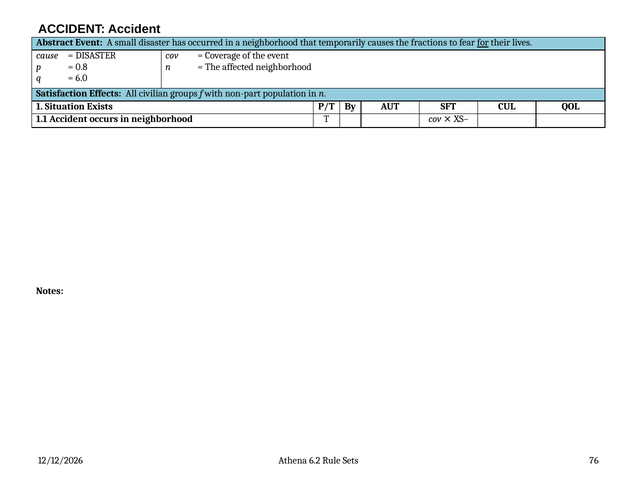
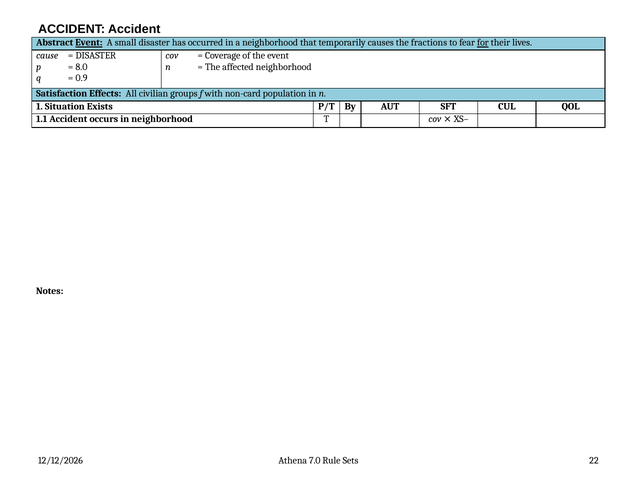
Event underline: none -> present (89, 43)
0.8: 0.8 -> 8.0 (81, 67)
6.0: 6.0 -> 0.9 (81, 78)
non-part: non-part -> non-card (243, 94)
6.2: 6.2 -> 7.0 (315, 460)
76: 76 -> 22 (594, 460)
